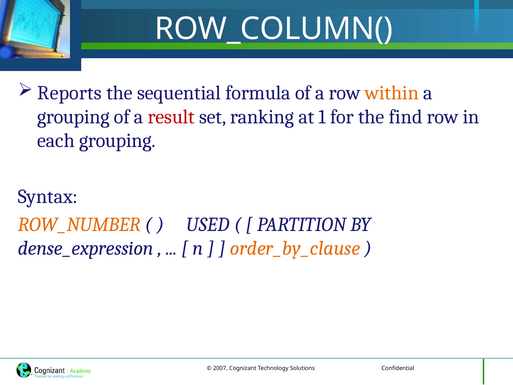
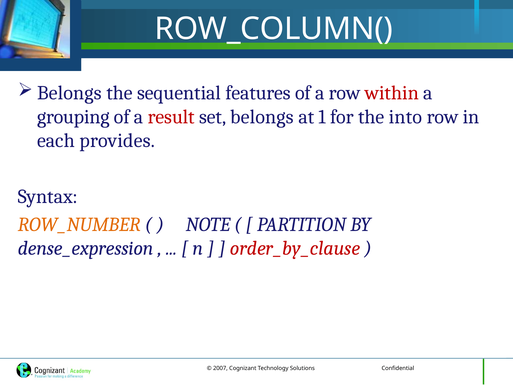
Reports: Reports -> Belongs (69, 93)
formula: formula -> features (258, 93)
within colour: orange -> red (392, 93)
set ranking: ranking -> belongs (262, 117)
find: find -> into (406, 117)
each grouping: grouping -> provides (117, 141)
USED: USED -> NOTE (208, 224)
order_by_clause colour: orange -> red (295, 248)
